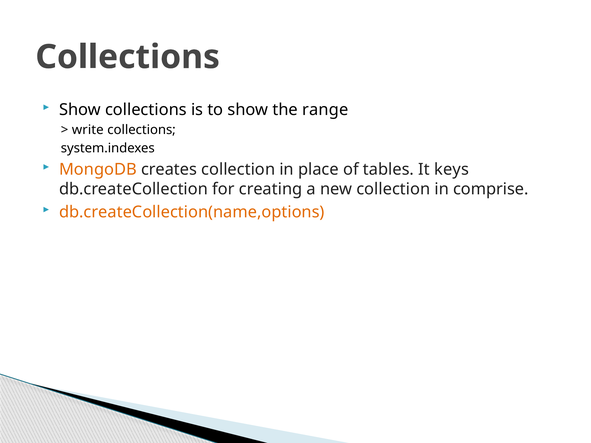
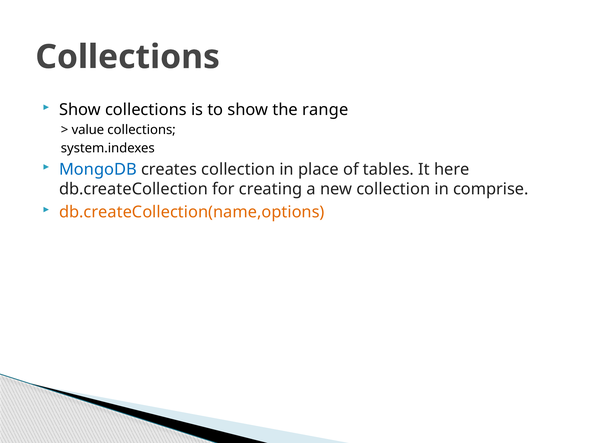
write: write -> value (88, 130)
MongoDB colour: orange -> blue (98, 170)
keys: keys -> here (452, 170)
